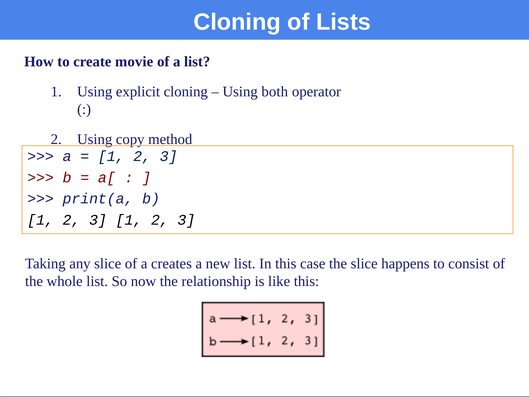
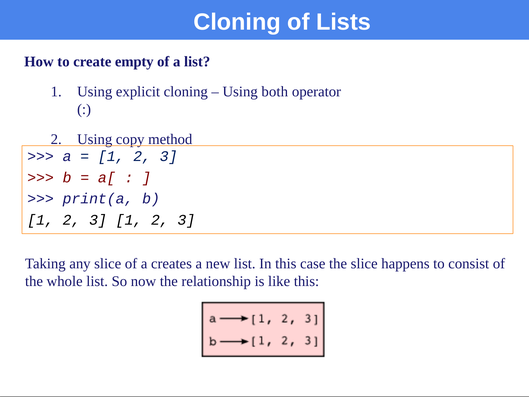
movie: movie -> empty (134, 62)
